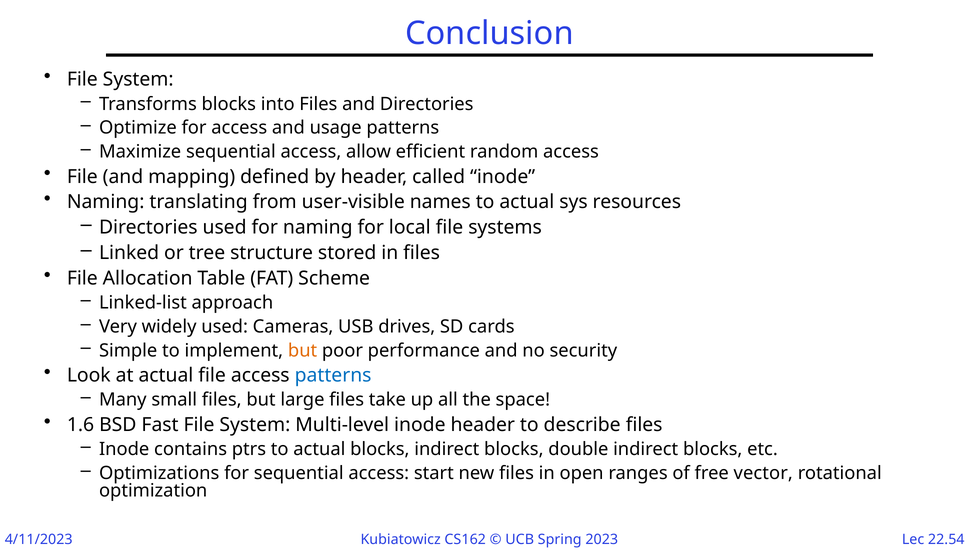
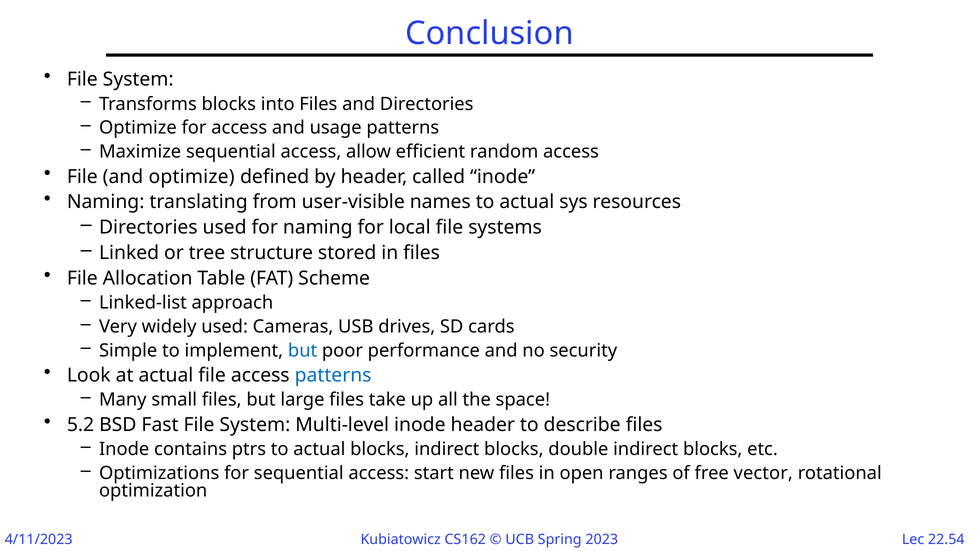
and mapping: mapping -> optimize (192, 177)
but colour: orange -> blue (303, 350)
1.6: 1.6 -> 5.2 (81, 425)
